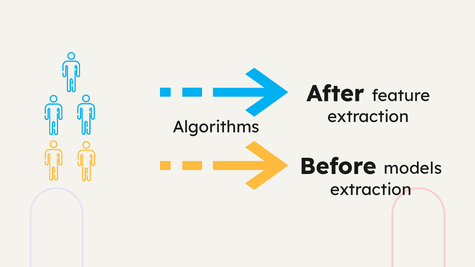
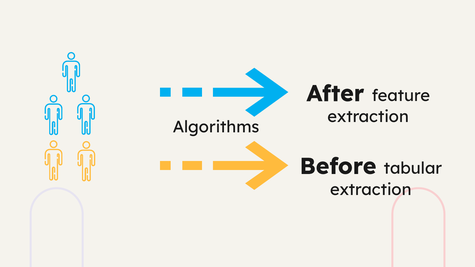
models: models -> tabular (413, 169)
